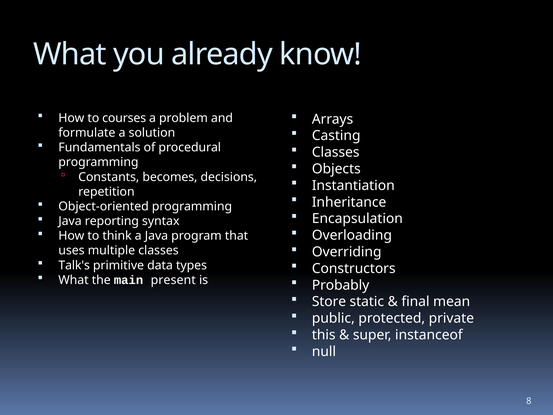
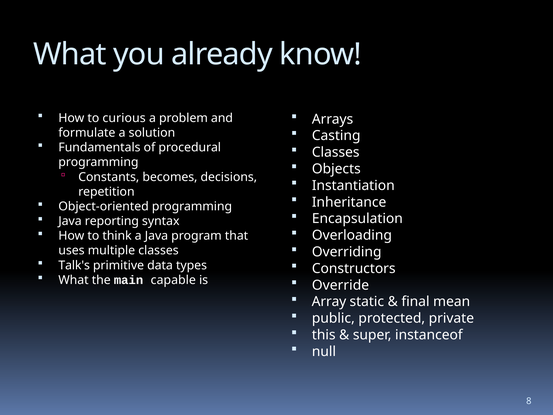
courses: courses -> curious (124, 118)
present: present -> capable (173, 280)
Probably: Probably -> Override (340, 285)
Store: Store -> Array (329, 302)
